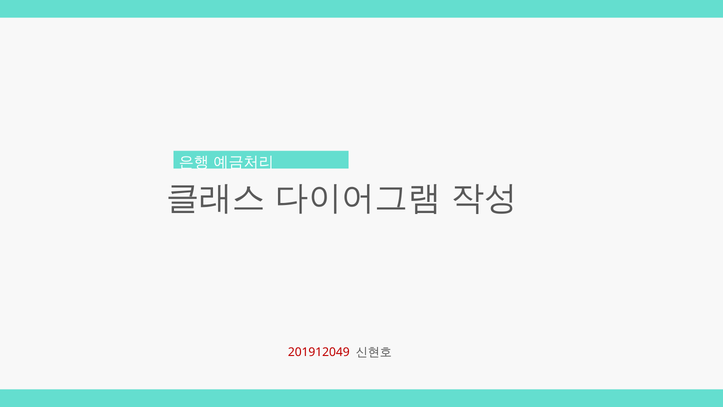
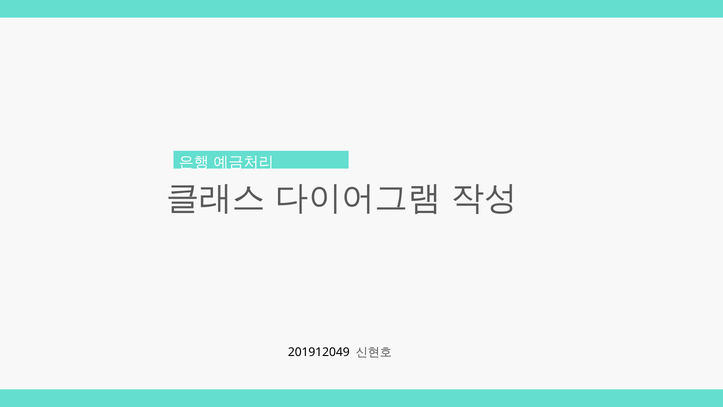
201912049 colour: red -> black (319, 352)
